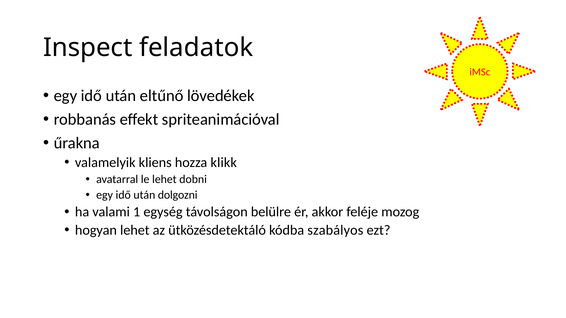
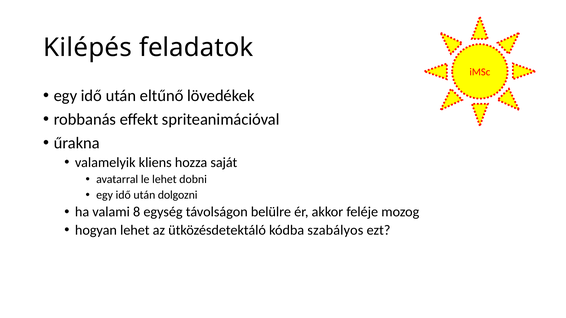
Inspect: Inspect -> Kilépés (88, 48)
klikk: klikk -> saját (224, 163)
1: 1 -> 8 (137, 212)
